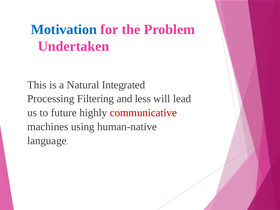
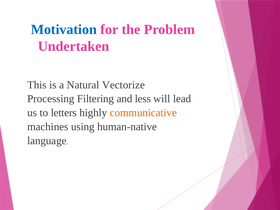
Integrated: Integrated -> Vectorize (123, 85)
future: future -> letters (64, 113)
communicative colour: red -> orange (143, 113)
